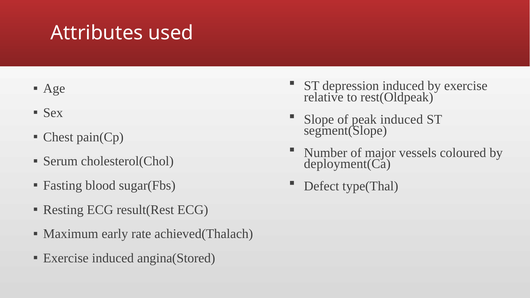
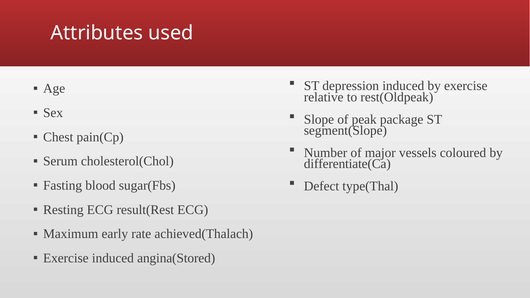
peak induced: induced -> package (402, 119)
deployment(Ca: deployment(Ca -> differentiate(Ca (347, 164)
